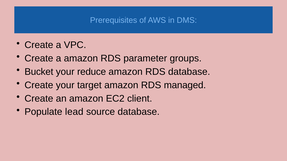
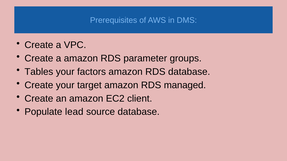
Bucket: Bucket -> Tables (39, 72)
reduce: reduce -> factors (92, 72)
